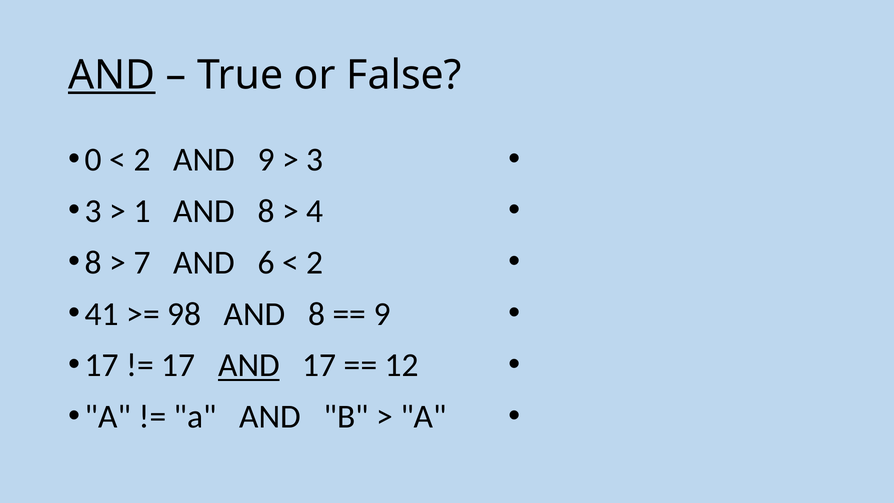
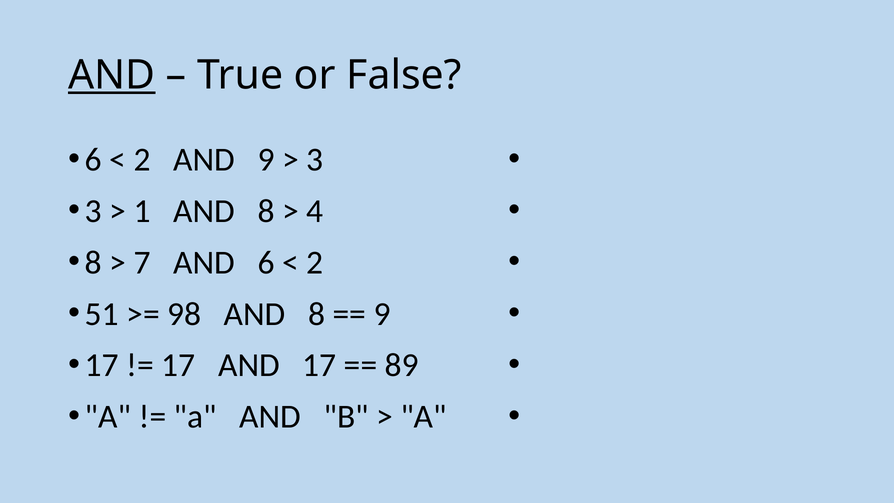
0: 0 -> 6 (93, 160)
41: 41 -> 51 (102, 314)
AND underline: present -> none (249, 365)
12: 12 -> 89 (402, 365)
